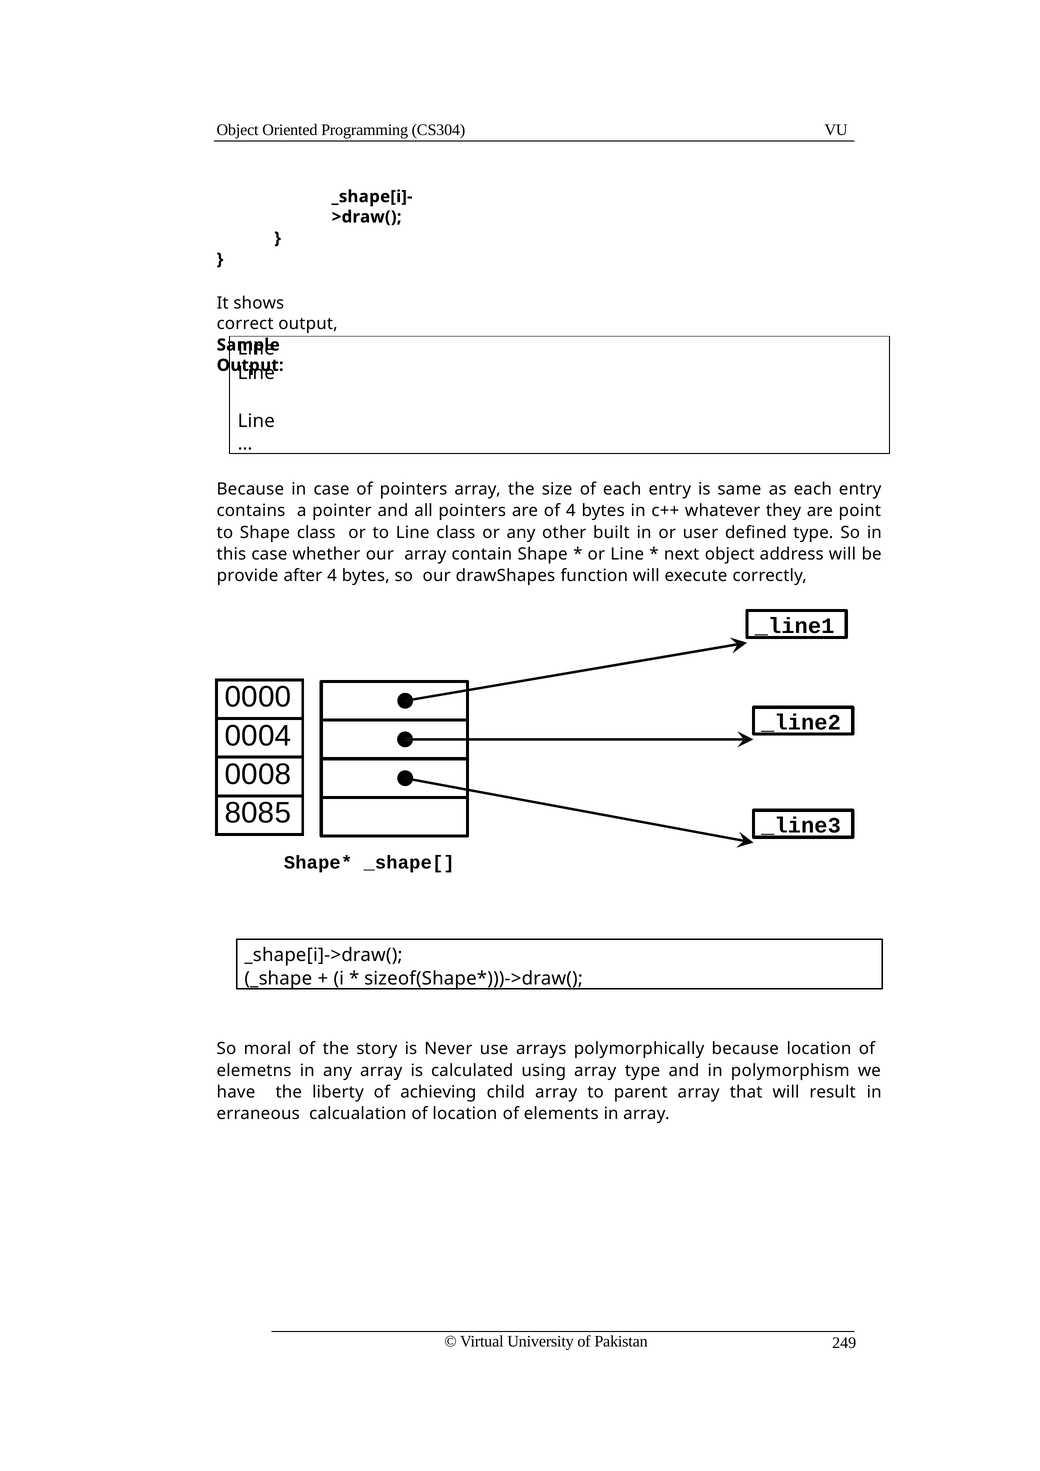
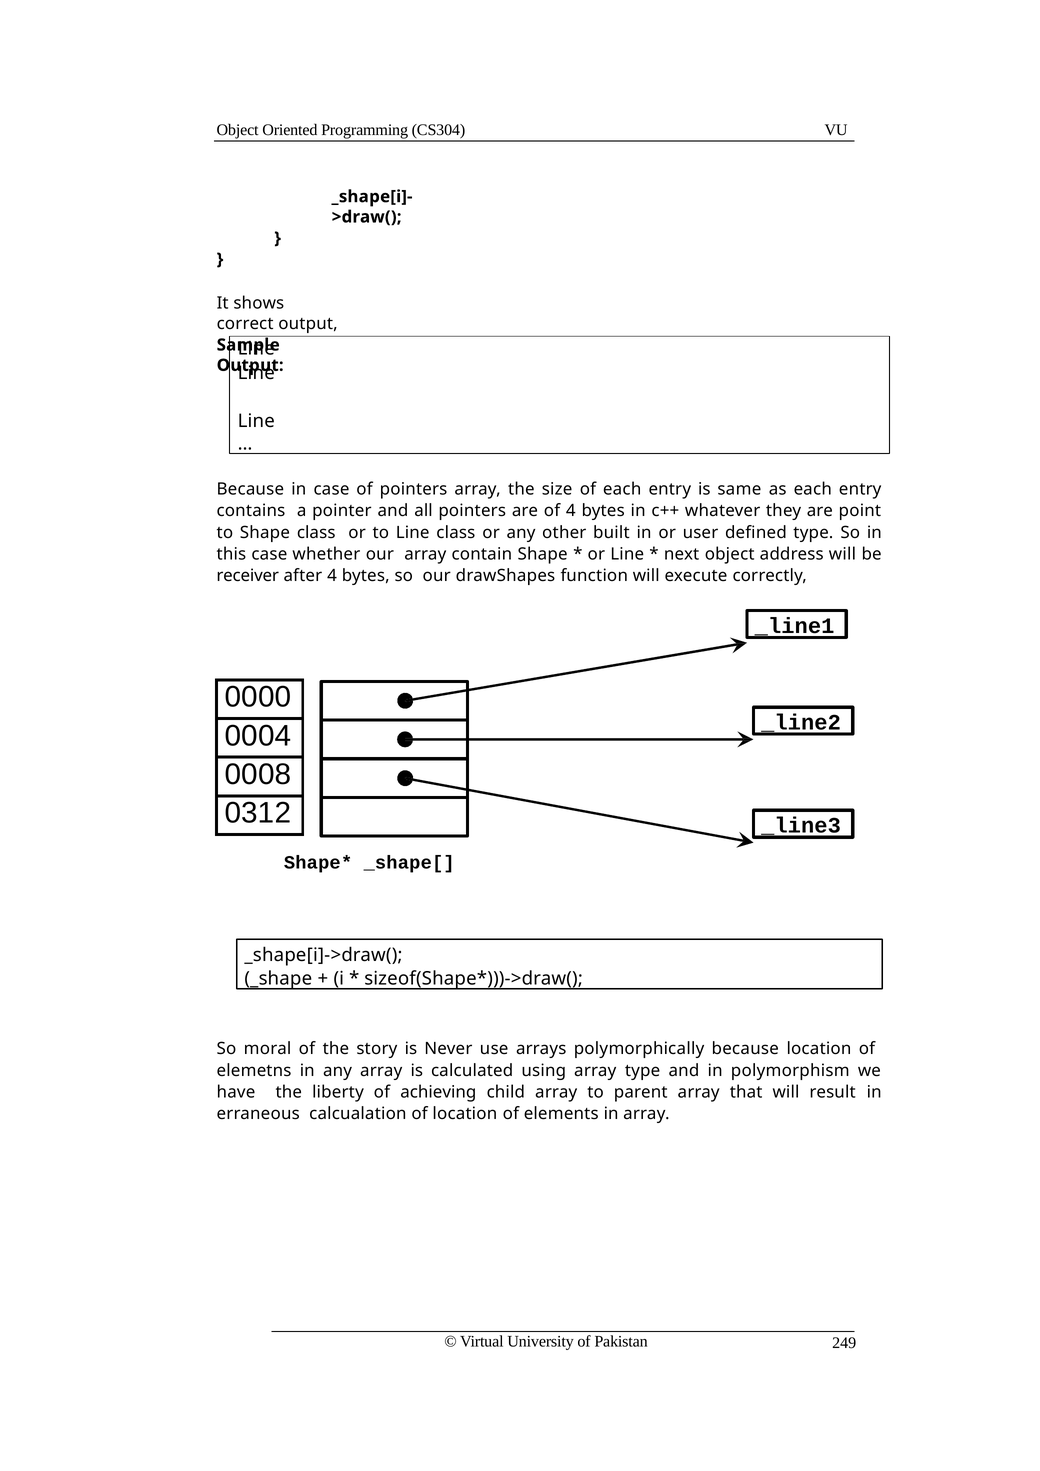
provide: provide -> receiver (248, 576)
8085: 8085 -> 0312 (258, 813)
